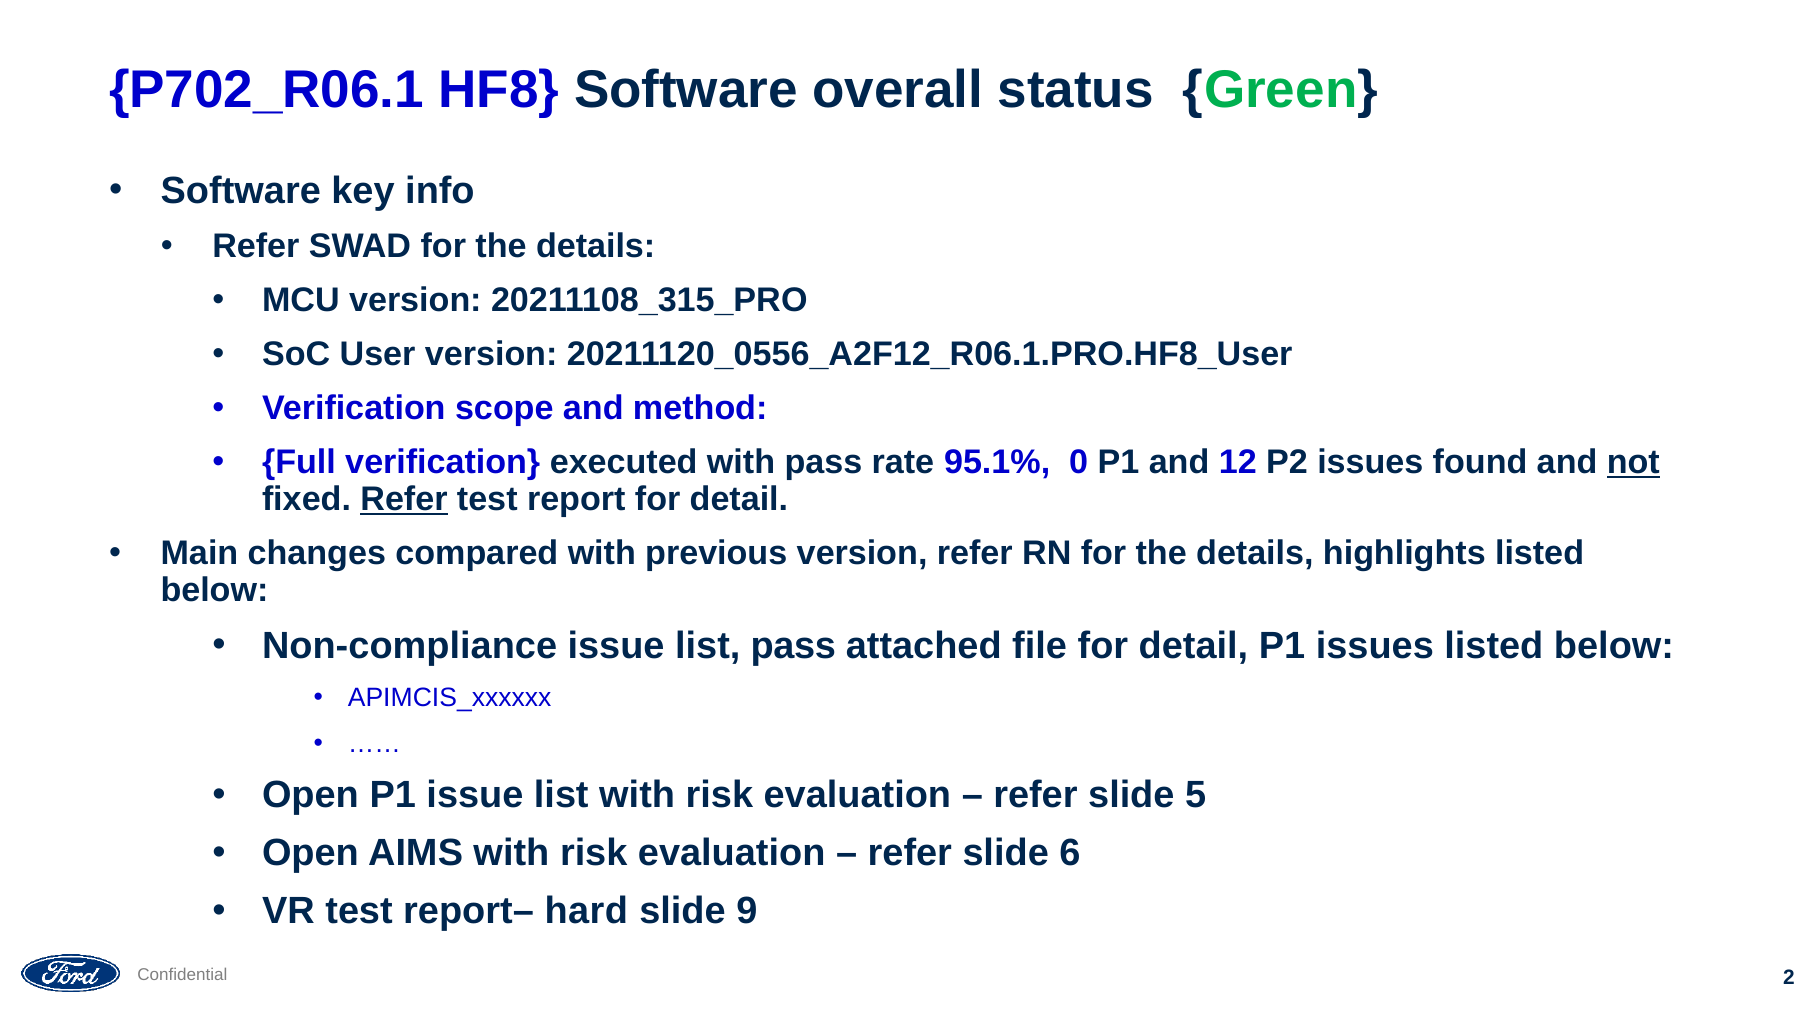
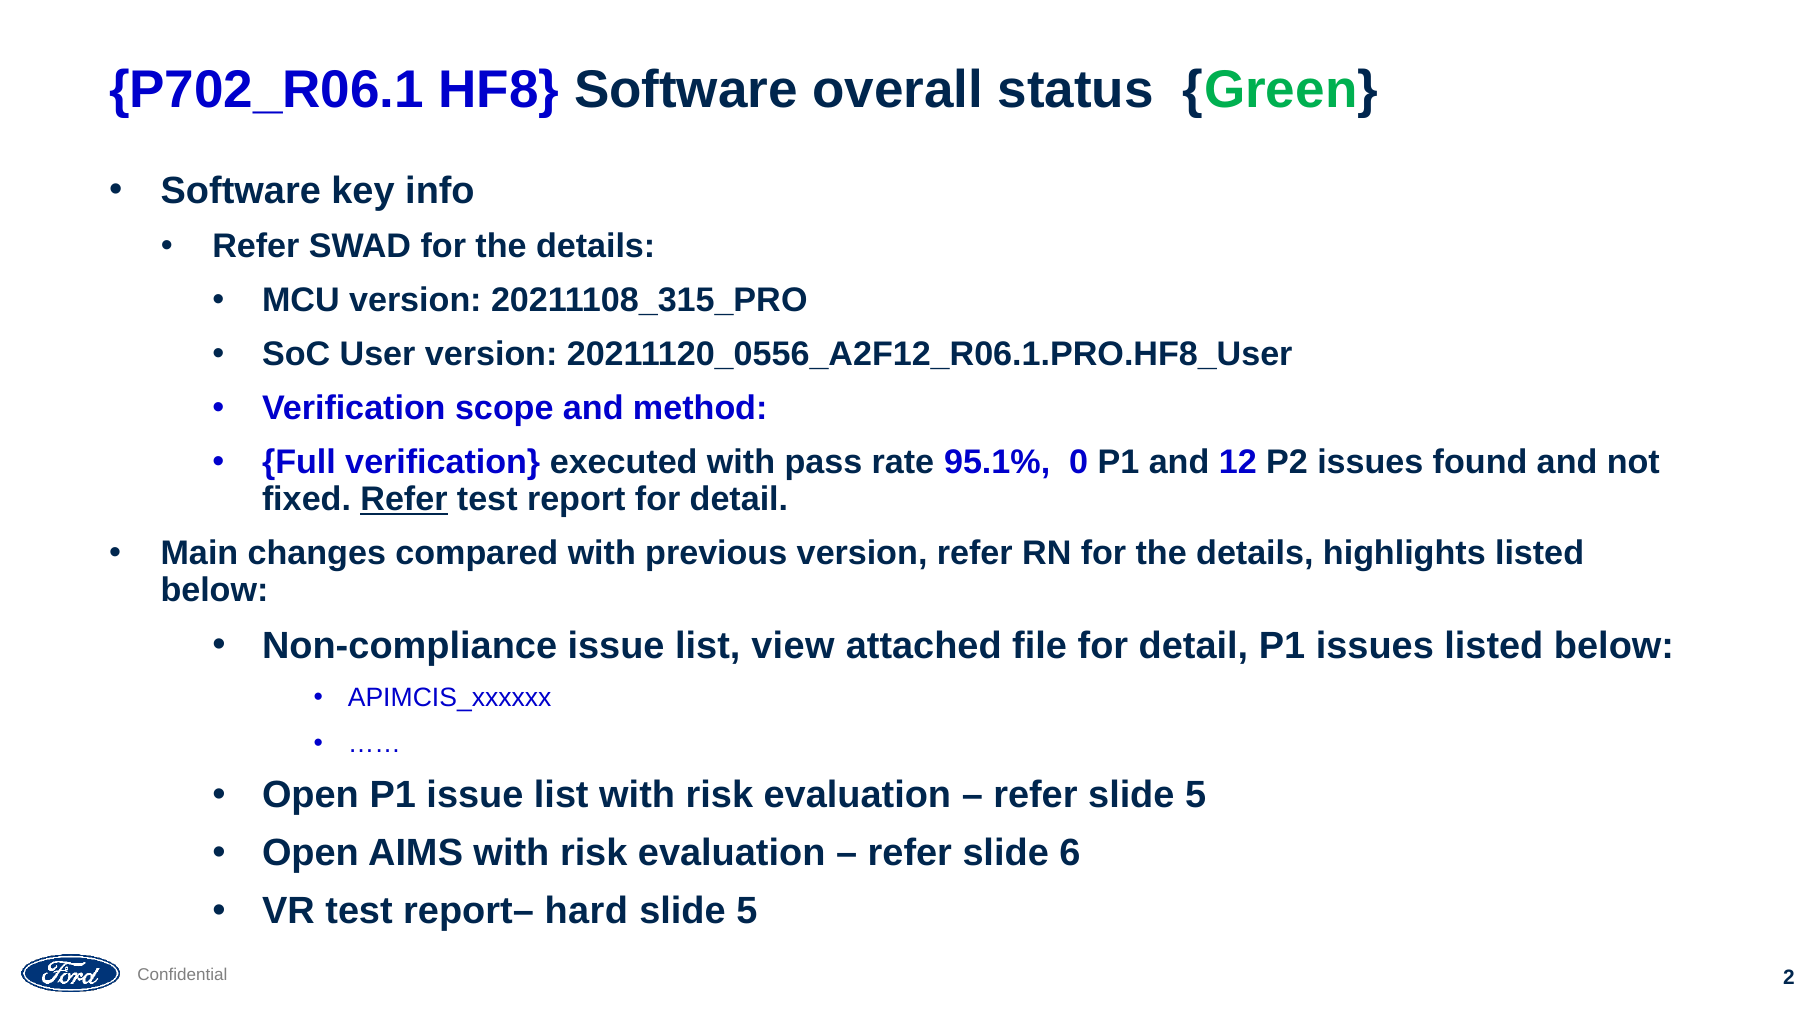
not underline: present -> none (1633, 462)
list pass: pass -> view (793, 646)
9: 9 -> 5 (747, 912)
